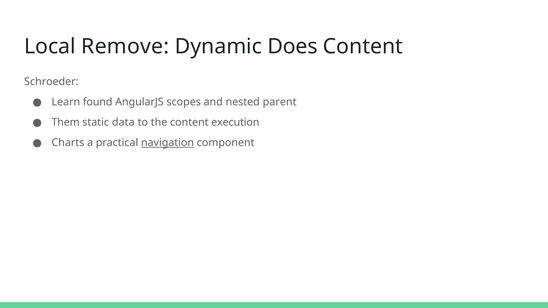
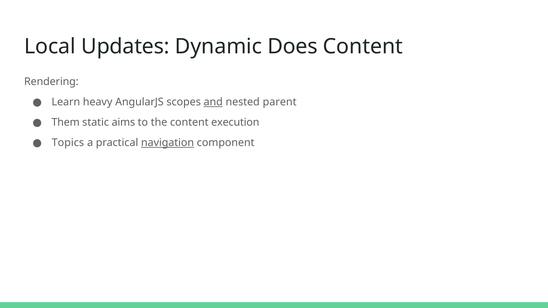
Remove: Remove -> Updates (125, 46)
Schroeder: Schroeder -> Rendering (51, 82)
found: found -> heavy (98, 102)
and underline: none -> present (213, 102)
data: data -> aims (123, 123)
Charts: Charts -> Topics (68, 143)
